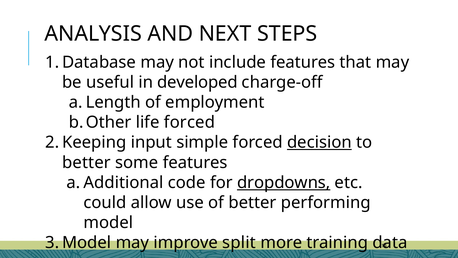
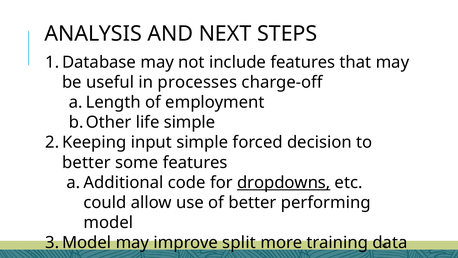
developed: developed -> processes (197, 82)
life forced: forced -> simple (190, 122)
decision underline: present -> none (319, 142)
